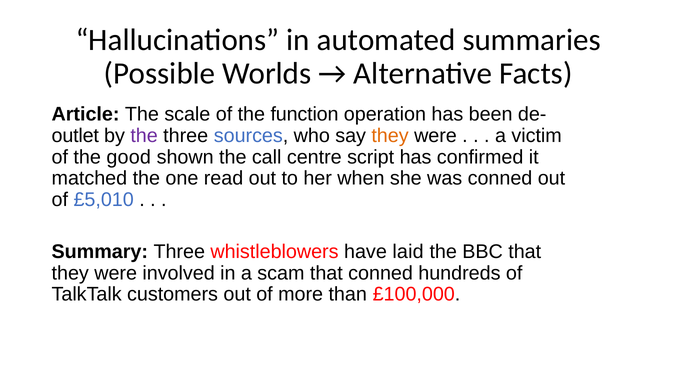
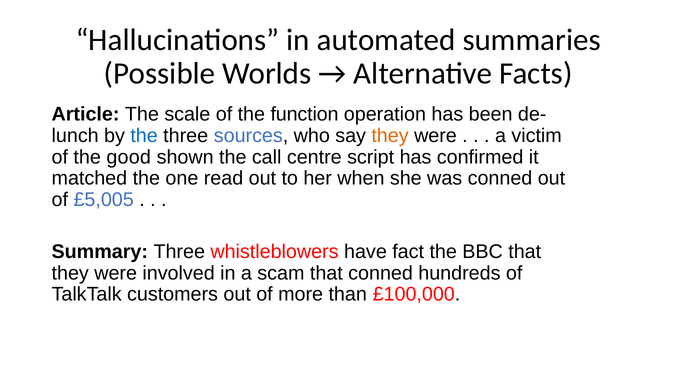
outlet: outlet -> lunch (75, 136)
the colour: purple -> blue (144, 136)
£5,010: £5,010 -> £5,005 (104, 200)
laid: laid -> fact (408, 252)
